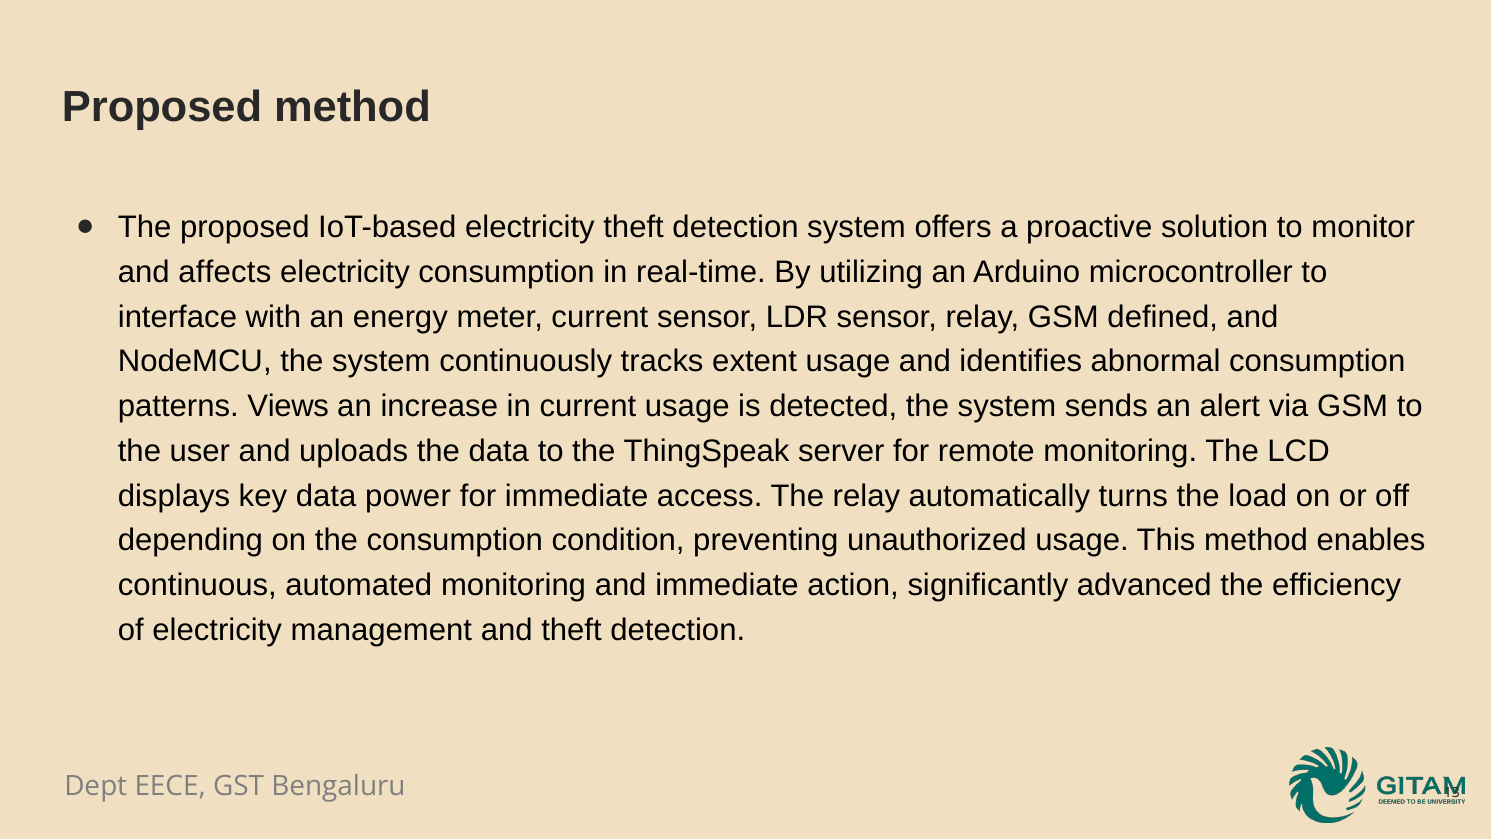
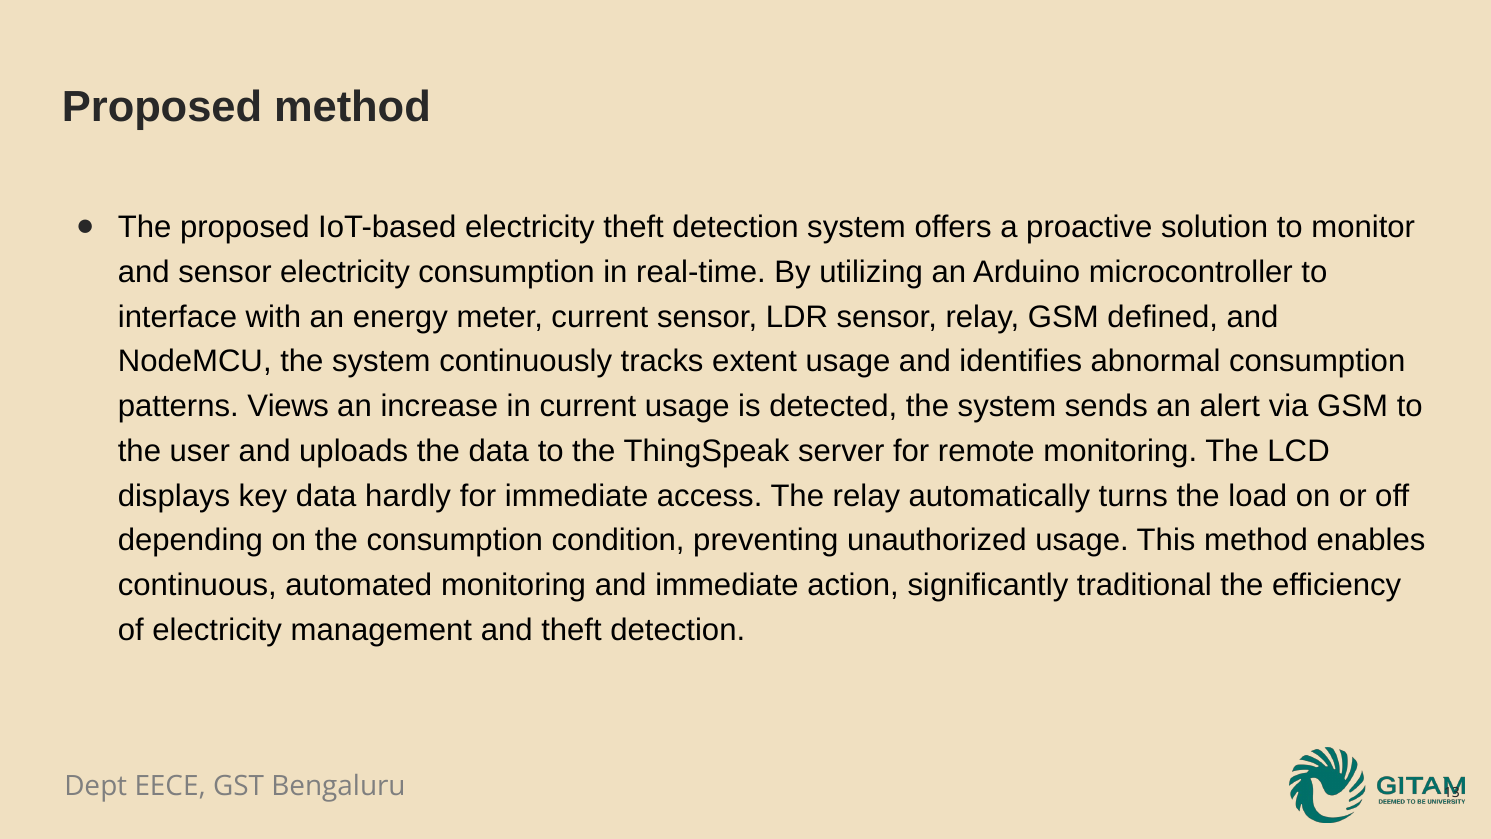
and affects: affects -> sensor (225, 272)
power: power -> hardly (408, 496)
advanced: advanced -> traditional (1144, 585)
